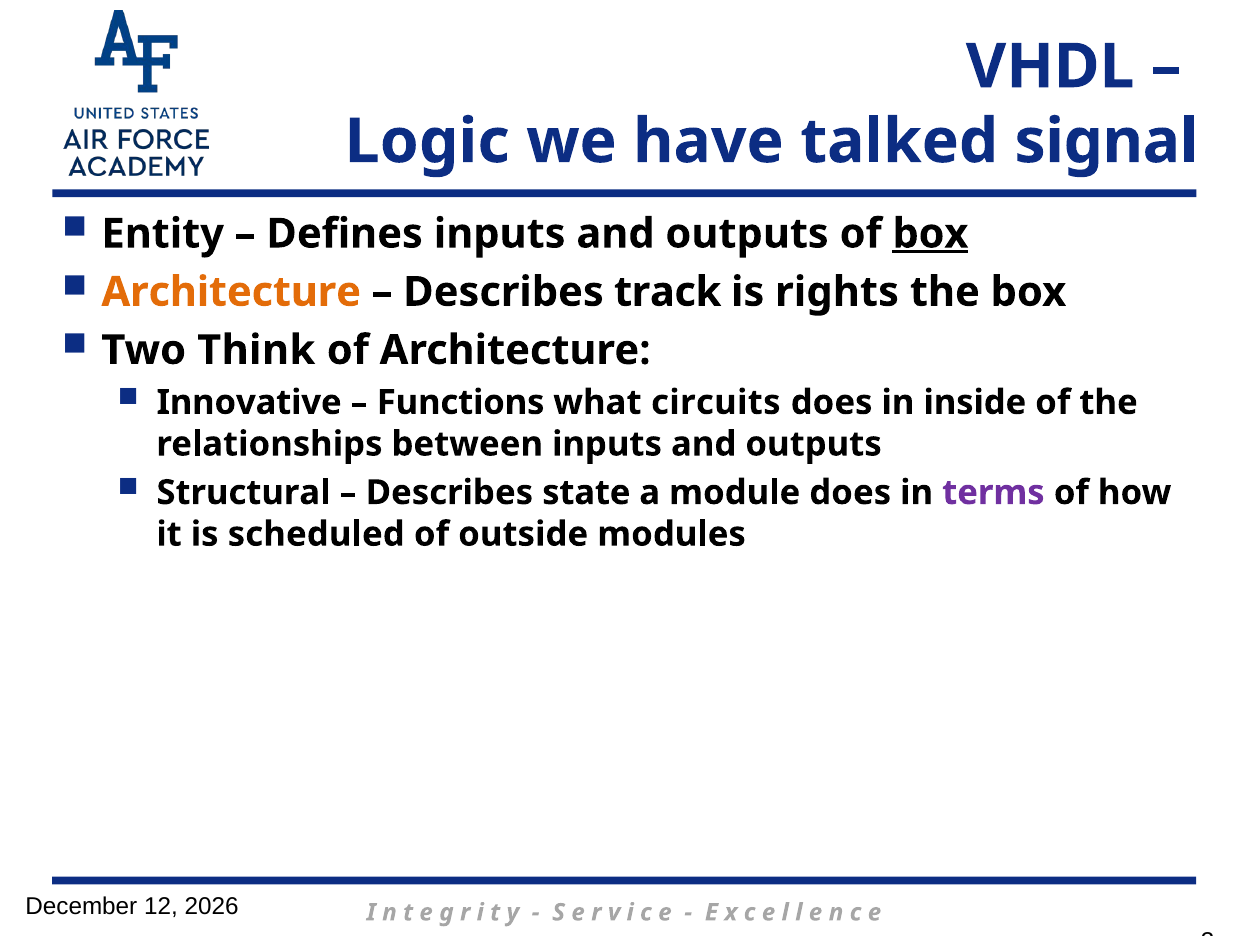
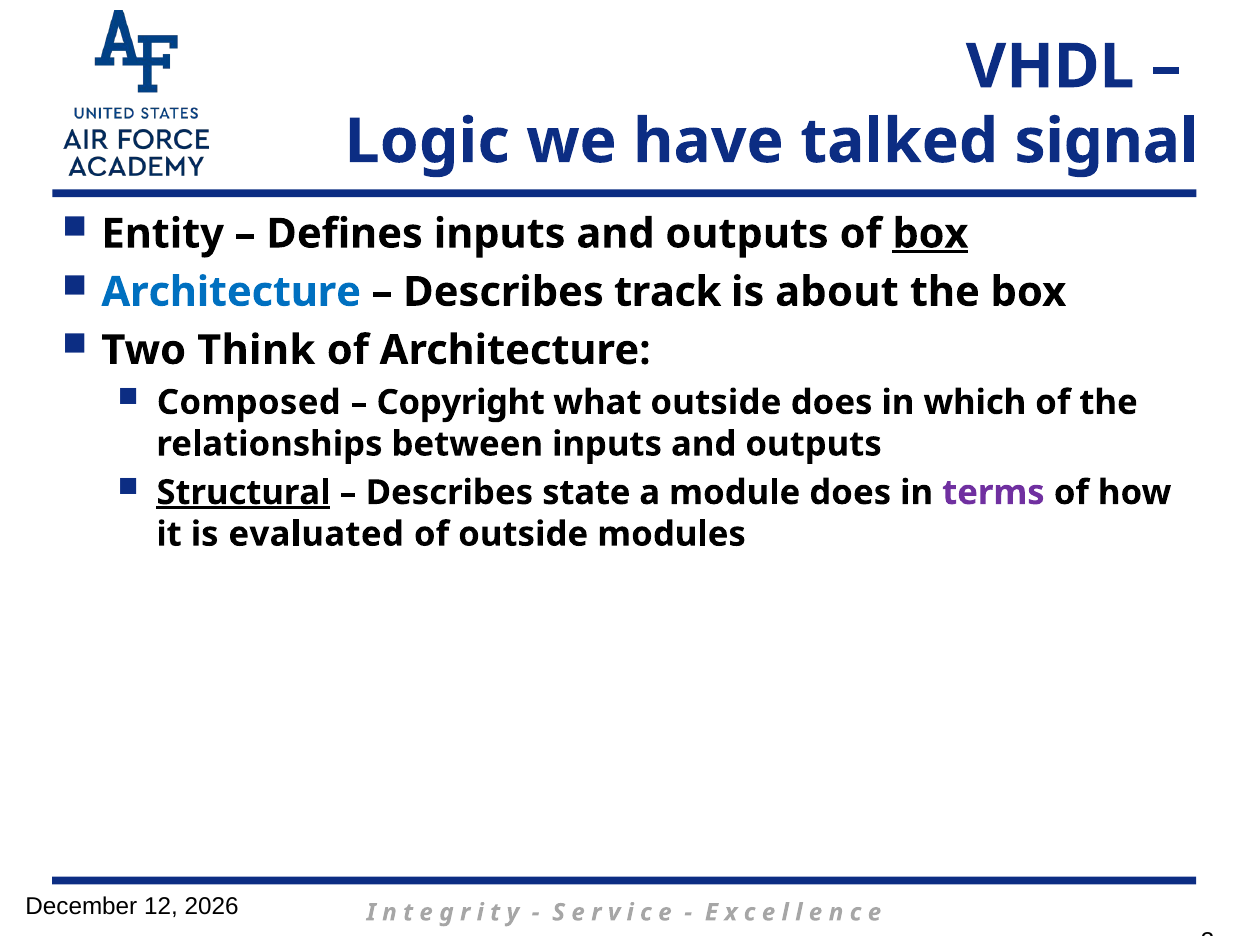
Architecture colour: orange -> blue (231, 292)
rights: rights -> about (837, 292)
Innovative: Innovative -> Composed (249, 402)
Functions: Functions -> Copyright (461, 402)
what circuits: circuits -> outside (716, 402)
inside: inside -> which (975, 402)
Structural underline: none -> present (243, 493)
scheduled: scheduled -> evaluated (316, 534)
